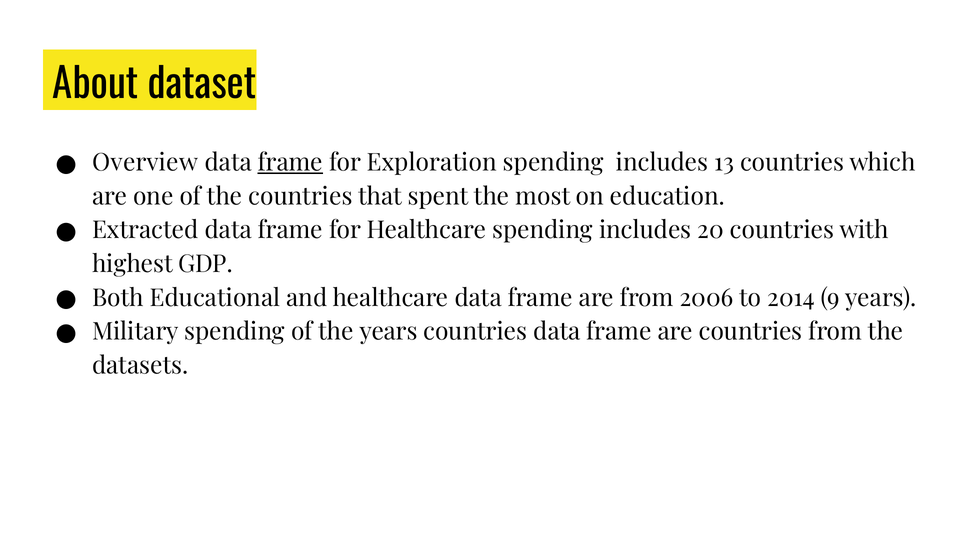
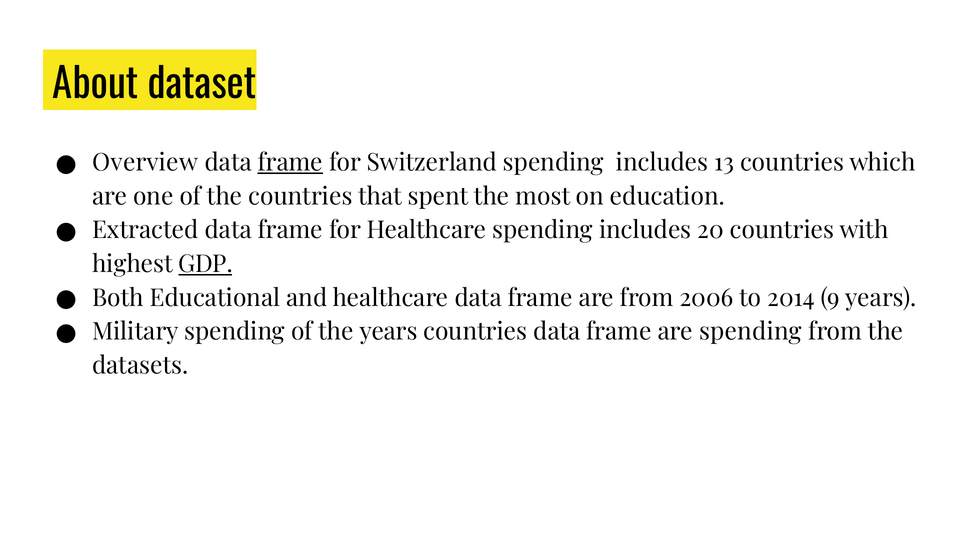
Exploration: Exploration -> Switzerland (432, 163)
GDP underline: none -> present (205, 264)
are countries: countries -> spending (750, 332)
